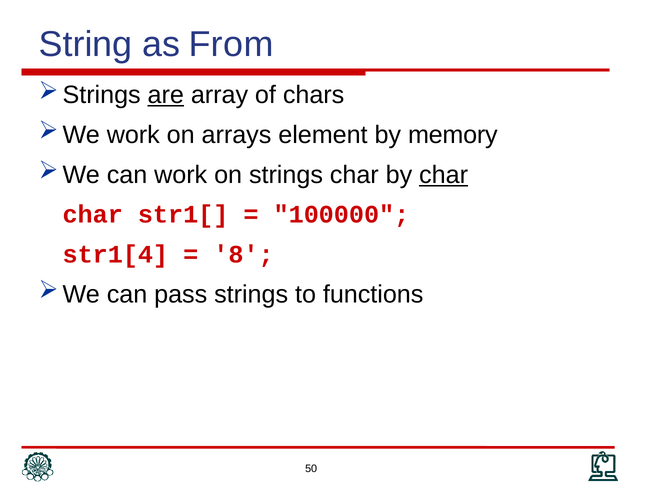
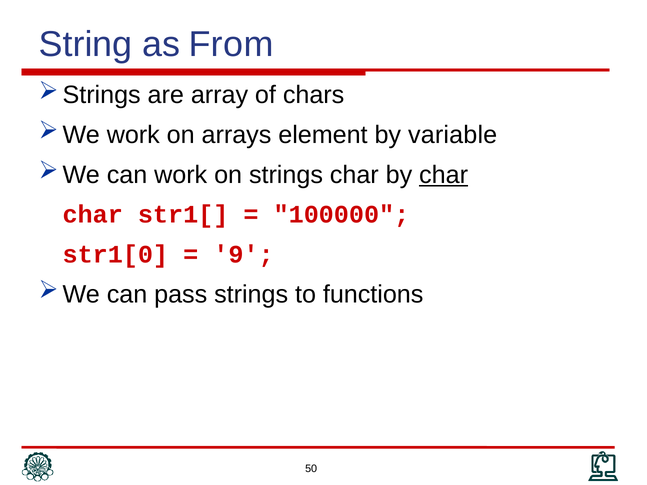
are underline: present -> none (166, 95)
memory: memory -> variable (453, 135)
str1[4: str1[4 -> str1[0 (115, 255)
8: 8 -> 9 (243, 255)
